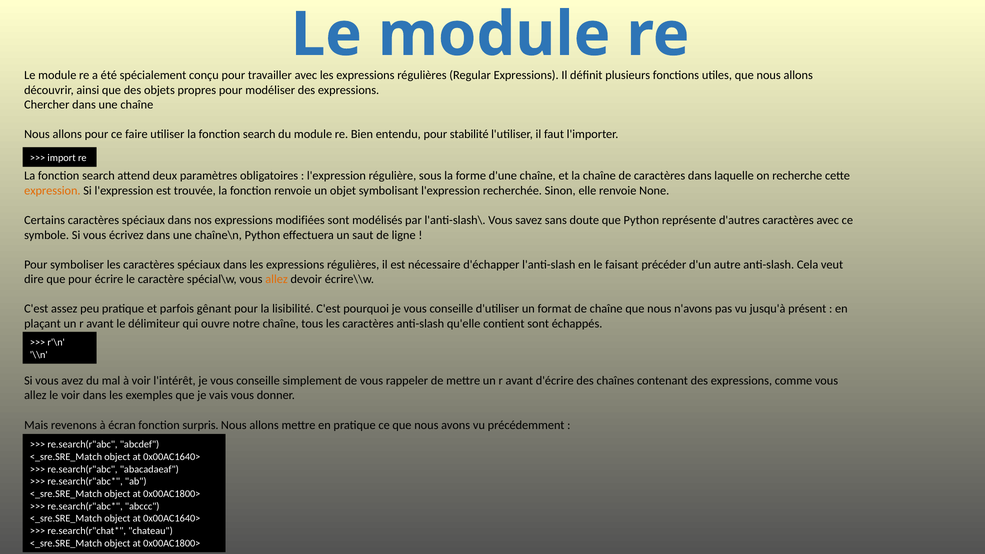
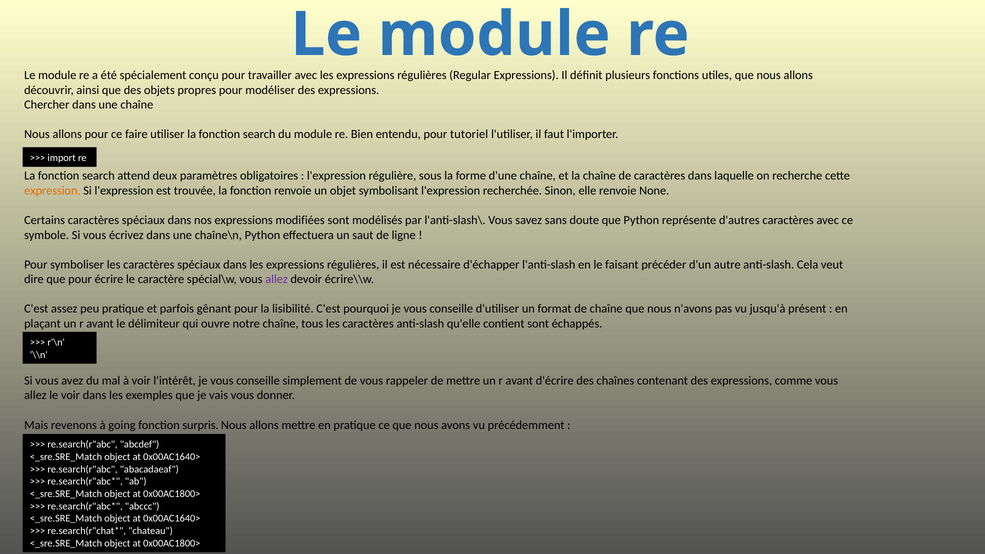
stabilité: stabilité -> tutoriel (469, 134)
allez colour: orange -> purple (277, 279)
écran: écran -> going (122, 425)
